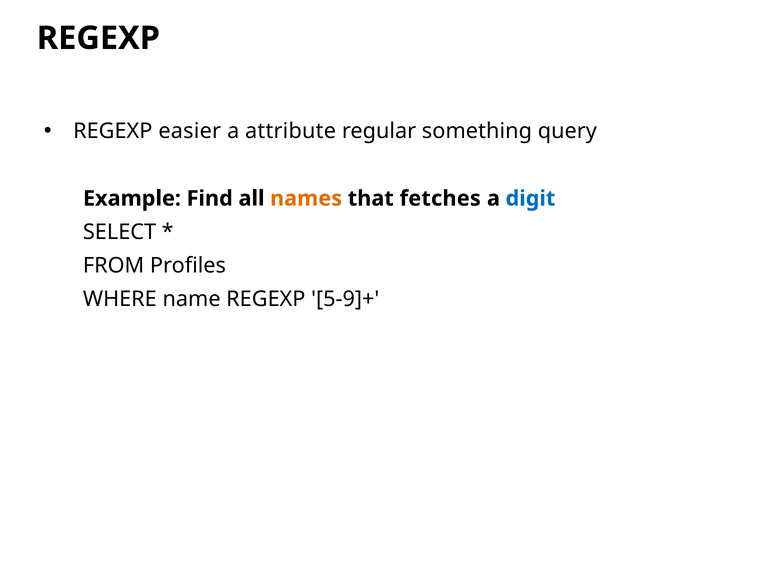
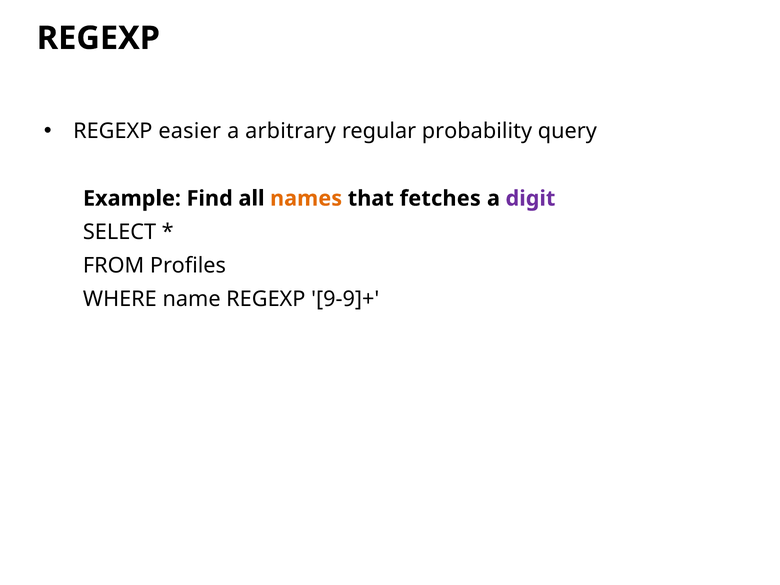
attribute: attribute -> arbitrary (291, 131)
something: something -> probability (477, 131)
digit colour: blue -> purple (530, 199)
5-9]+: 5-9]+ -> 9-9]+ (345, 299)
